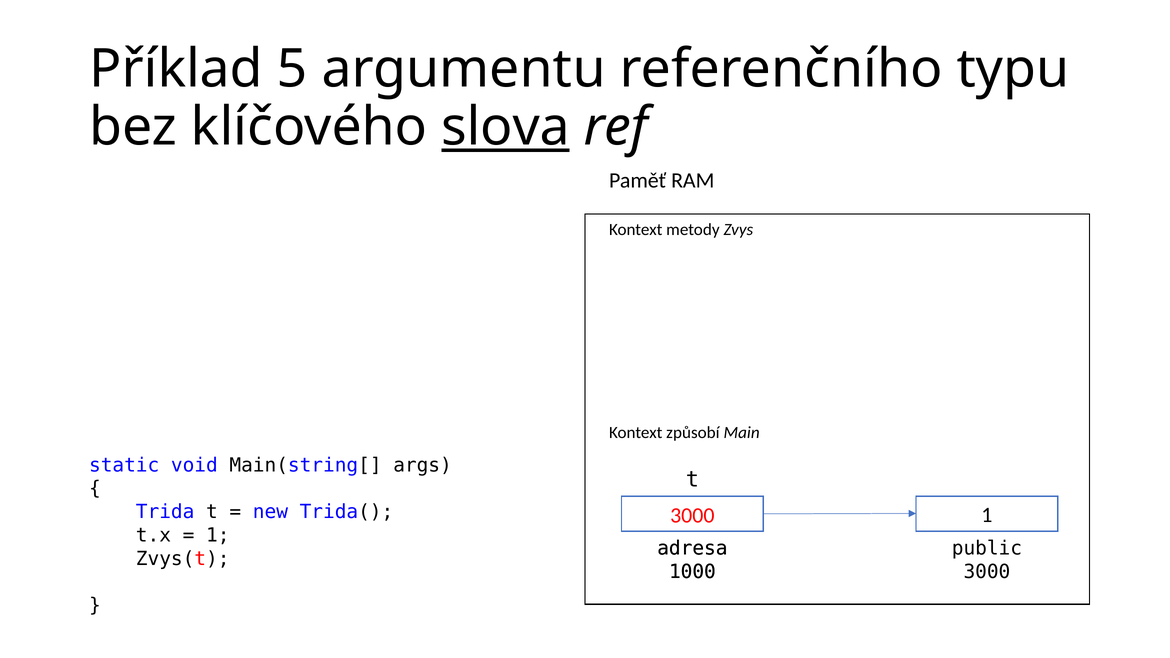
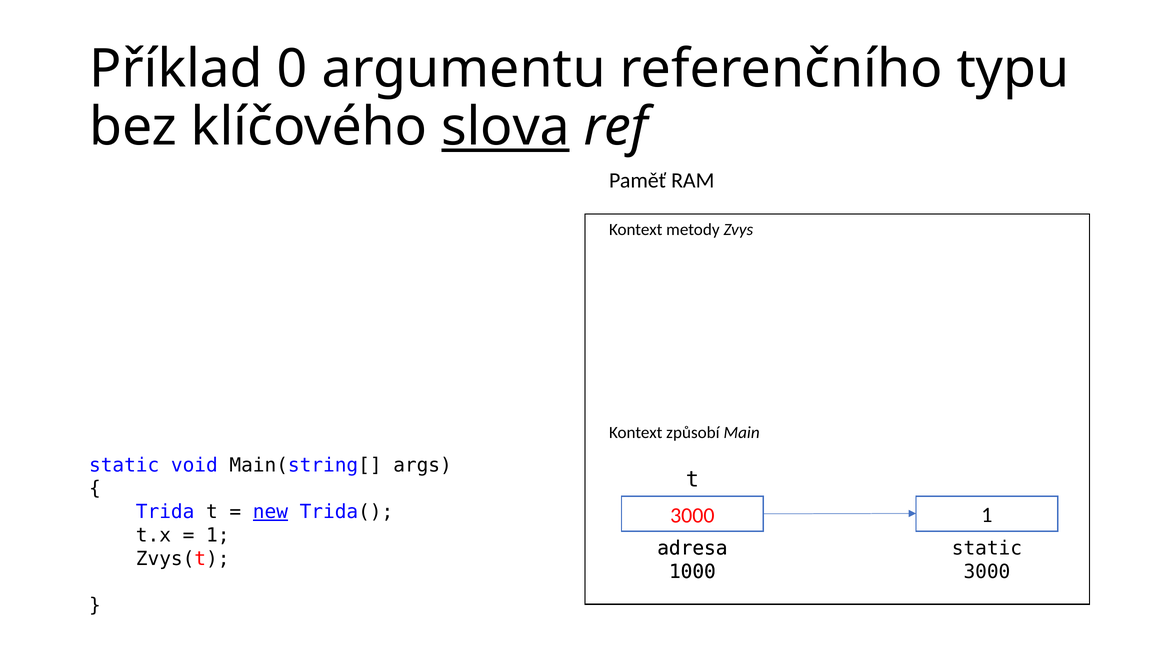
5: 5 -> 0 (292, 69)
new underline: none -> present (270, 512)
public: public -> static (987, 549)
